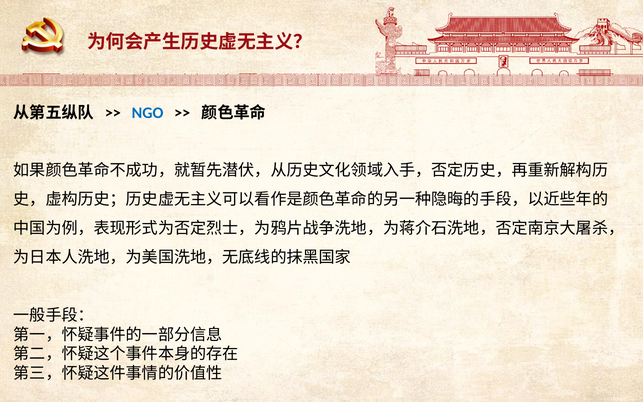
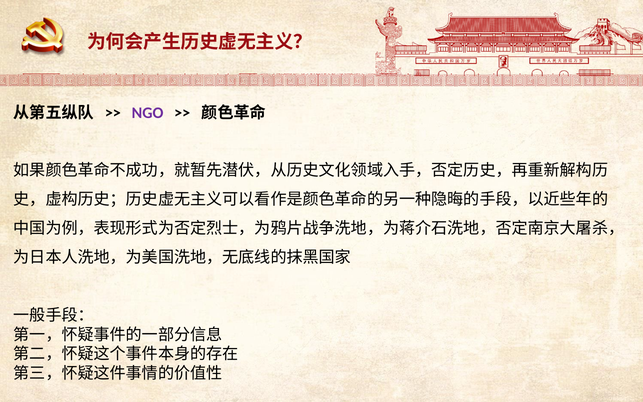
NGO colour: blue -> purple (148, 113)
